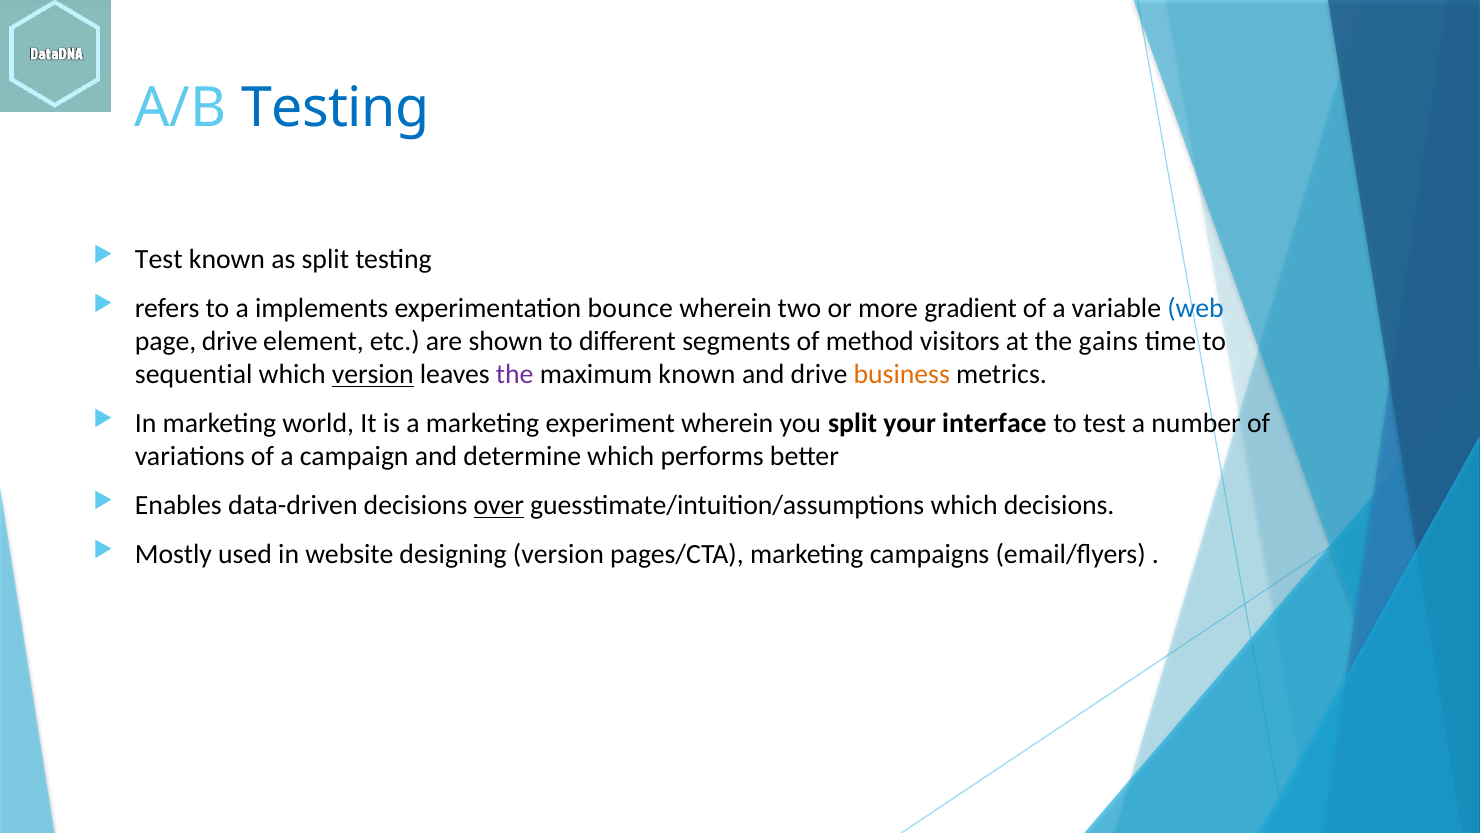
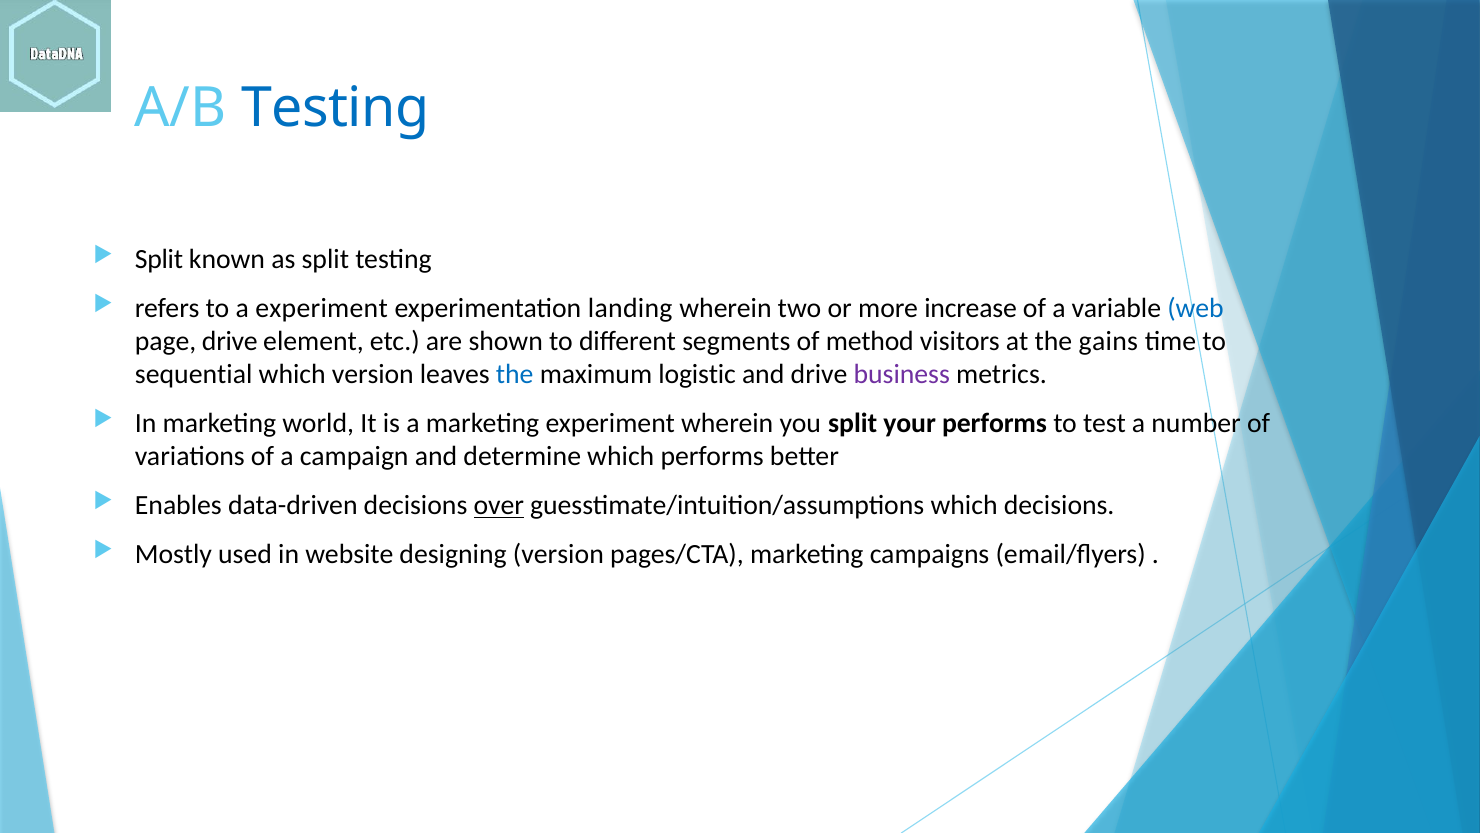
Test: Test -> Split (159, 259)
a implements: implements -> experiment (322, 308)
bounce: bounce -> landing (630, 308)
gradient: gradient -> increase (971, 308)
version underline: present -> none (373, 374)
the colour: purple -> blue (515, 374)
maximum known: known -> logistic (697, 374)
business colour: orange -> purple (902, 374)
your interface: interface -> performs (995, 423)
